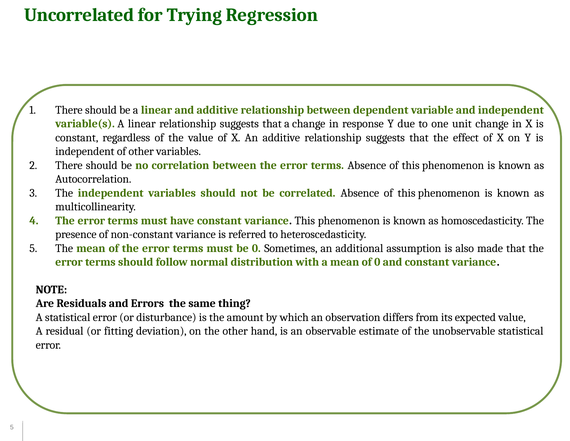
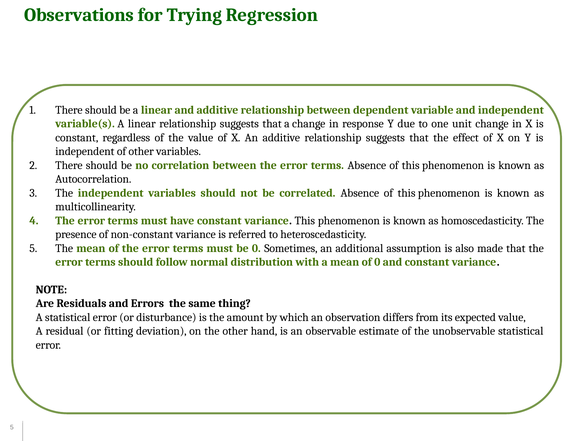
Uncorrelated: Uncorrelated -> Observations (79, 15)
